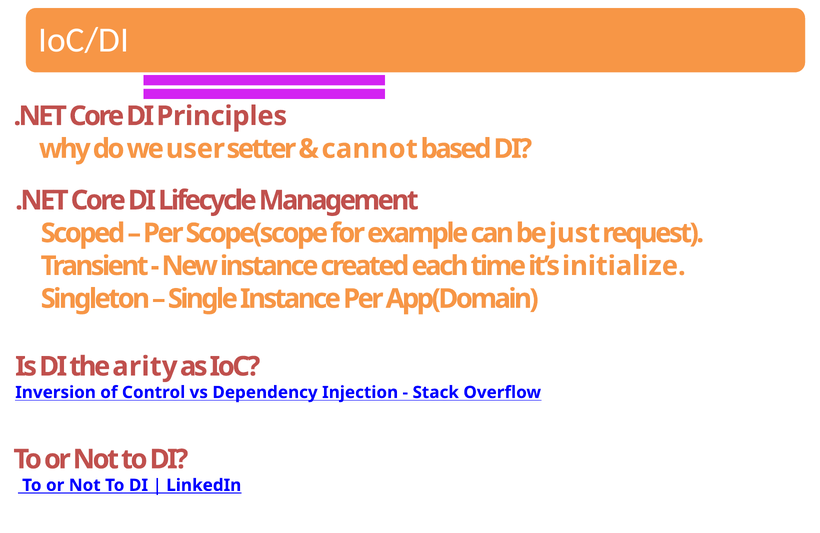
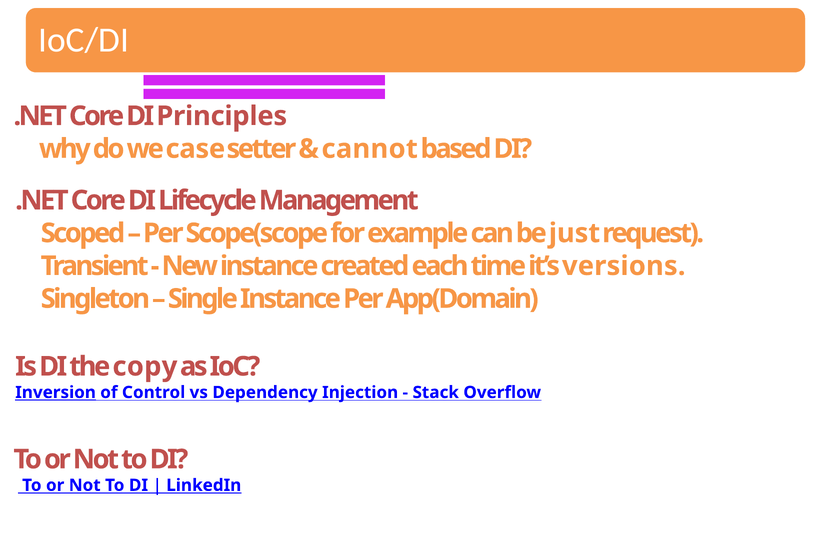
user: user -> case (195, 149)
initialize: initialize -> versions (624, 266)
arity: arity -> copy (145, 367)
Inversion underline: none -> present (56, 392)
